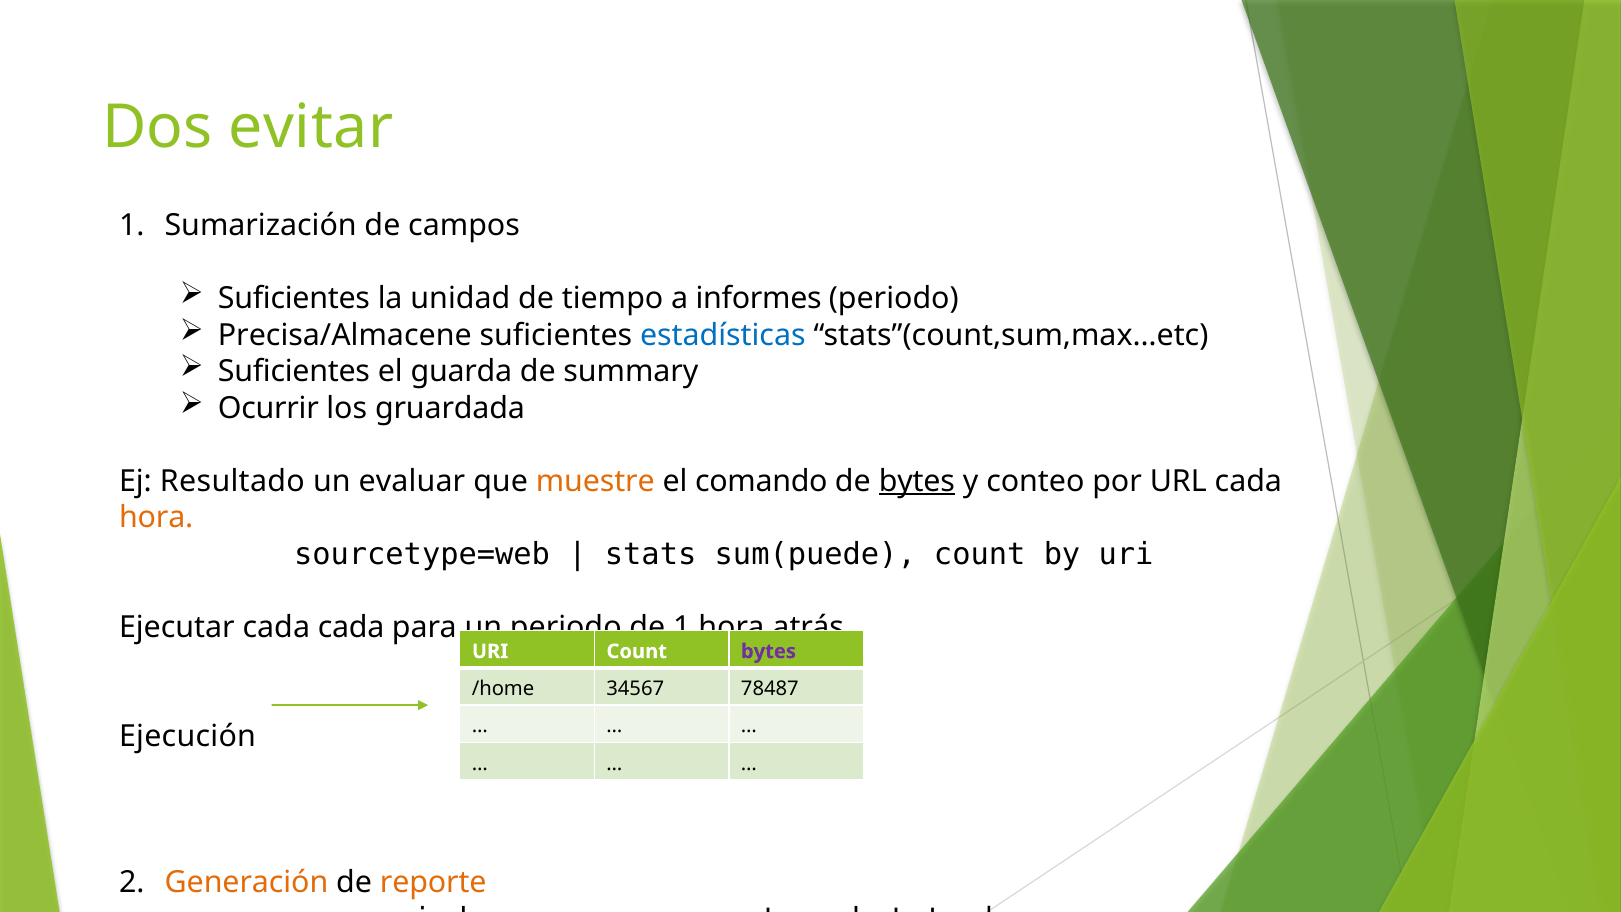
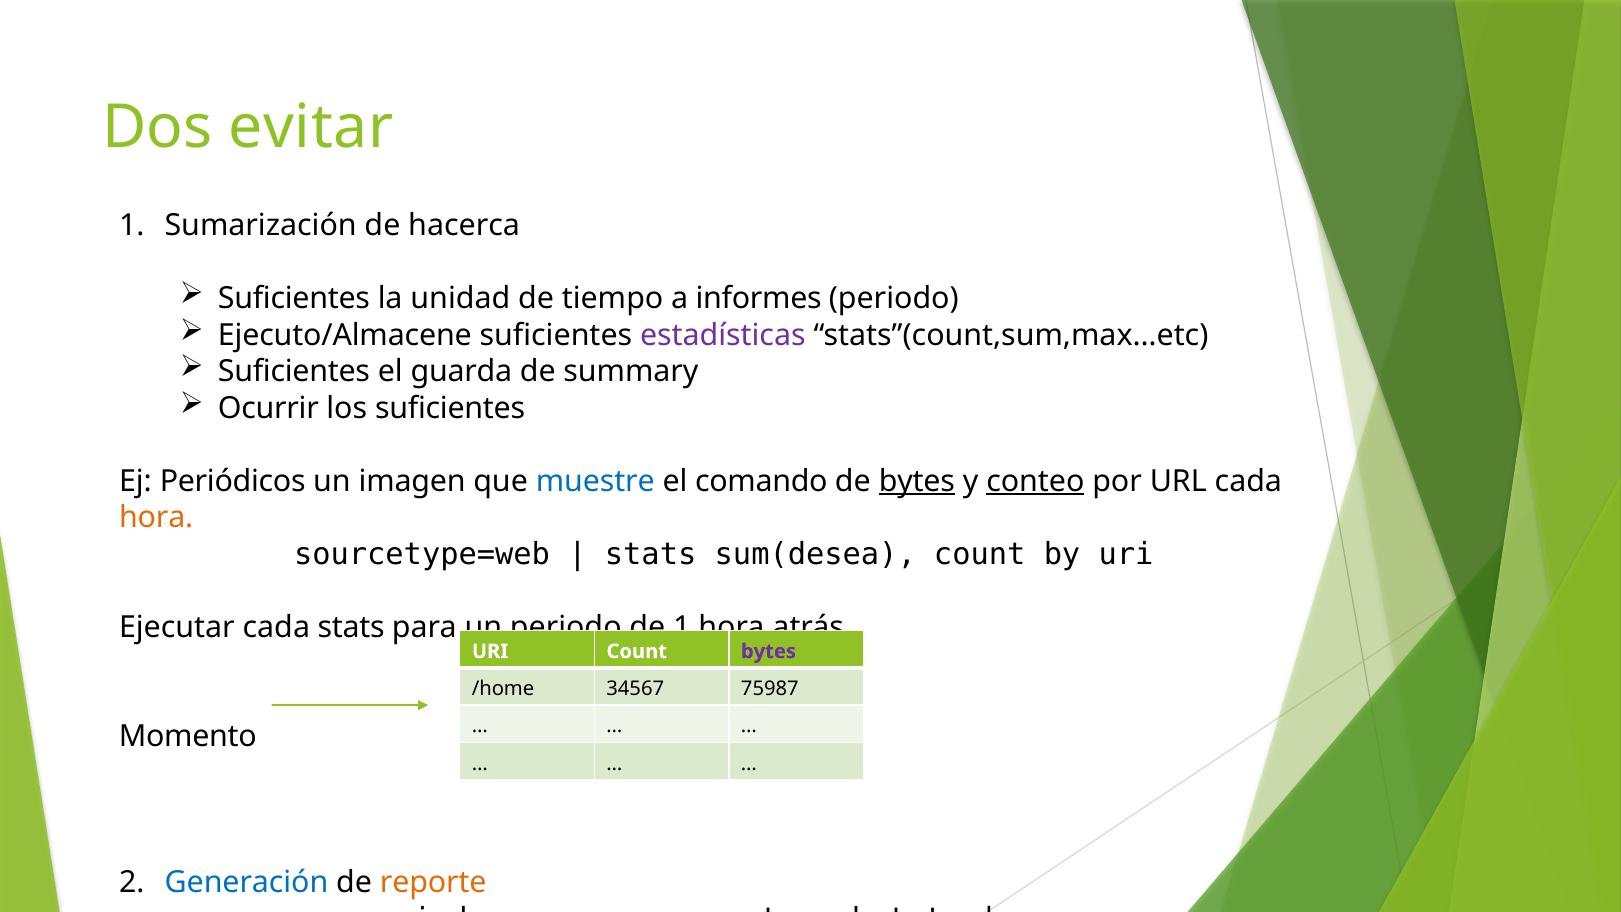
campos: campos -> hacerca (464, 226)
Precisa/Almacene: Precisa/Almacene -> Ejecuto/Almacene (345, 335)
estadísticas colour: blue -> purple (723, 335)
los gruardada: gruardada -> suficientes (450, 408)
Resultado: Resultado -> Periódicos (233, 481)
evaluar: evaluar -> imagen (412, 481)
muestre colour: orange -> blue (595, 481)
conteo underline: none -> present (1035, 481)
sum(puede: sum(puede -> sum(desea (815, 554)
cada cada: cada -> stats (351, 627)
78487: 78487 -> 75987 (770, 689)
Ejecución: Ejecución -> Momento (188, 737)
Generación colour: orange -> blue (246, 882)
